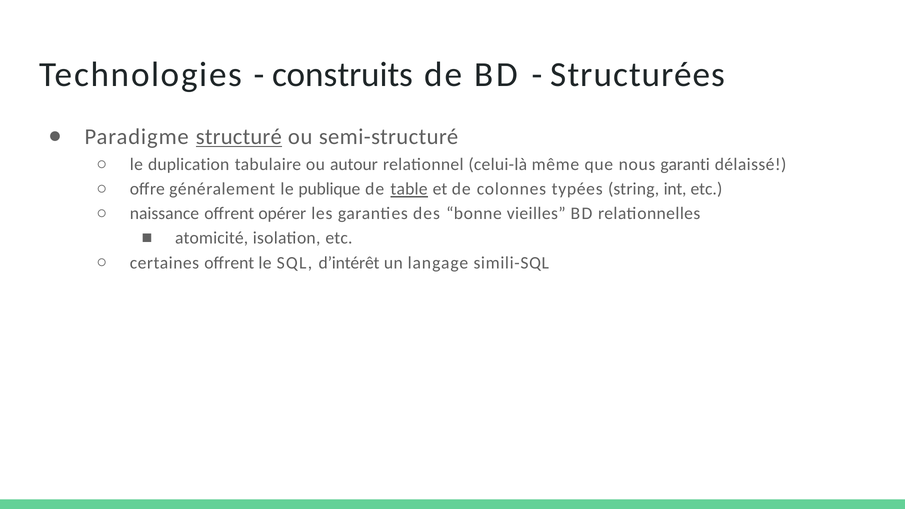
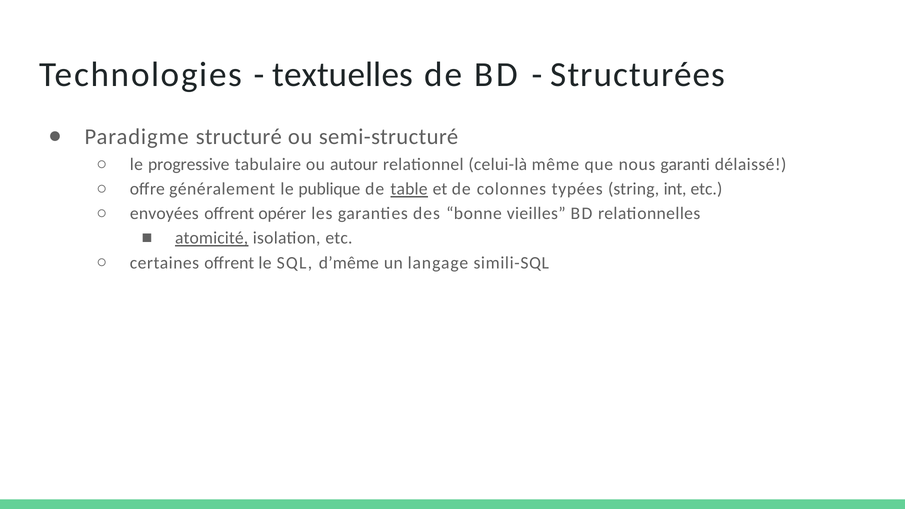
construits: construits -> textuelles (343, 75)
structuré underline: present -> none (239, 137)
duplication: duplication -> progressive (189, 165)
naissance: naissance -> envoyées (164, 214)
atomicité underline: none -> present (212, 238)
d’intérêt: d’intérêt -> d’même (349, 263)
